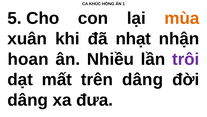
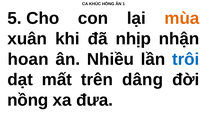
nhạt: nhạt -> nhịp (133, 39)
trôi colour: purple -> blue (186, 59)
dâng: dâng -> nồng (28, 100)
